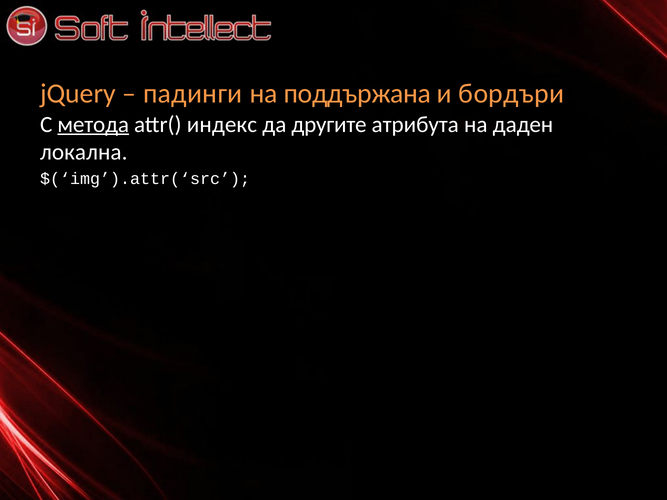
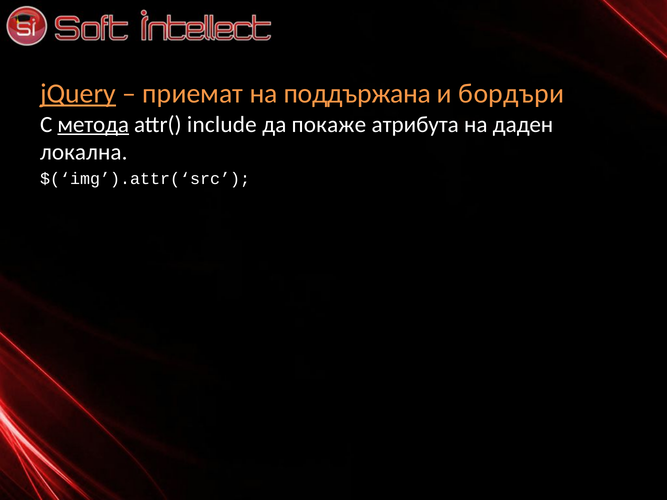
jQuery underline: none -> present (78, 94)
падинги: падинги -> приемат (193, 94)
индекс: индекс -> include (222, 124)
другите: другите -> покаже (329, 124)
